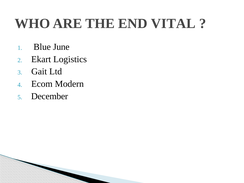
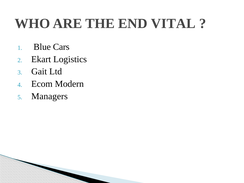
June: June -> Cars (61, 47)
December: December -> Managers (50, 96)
